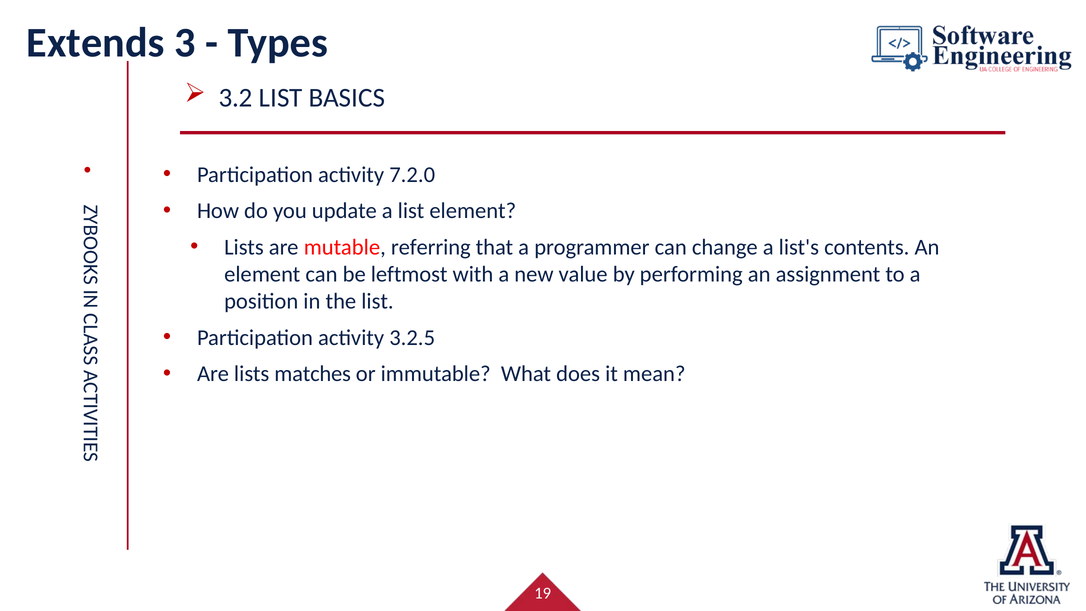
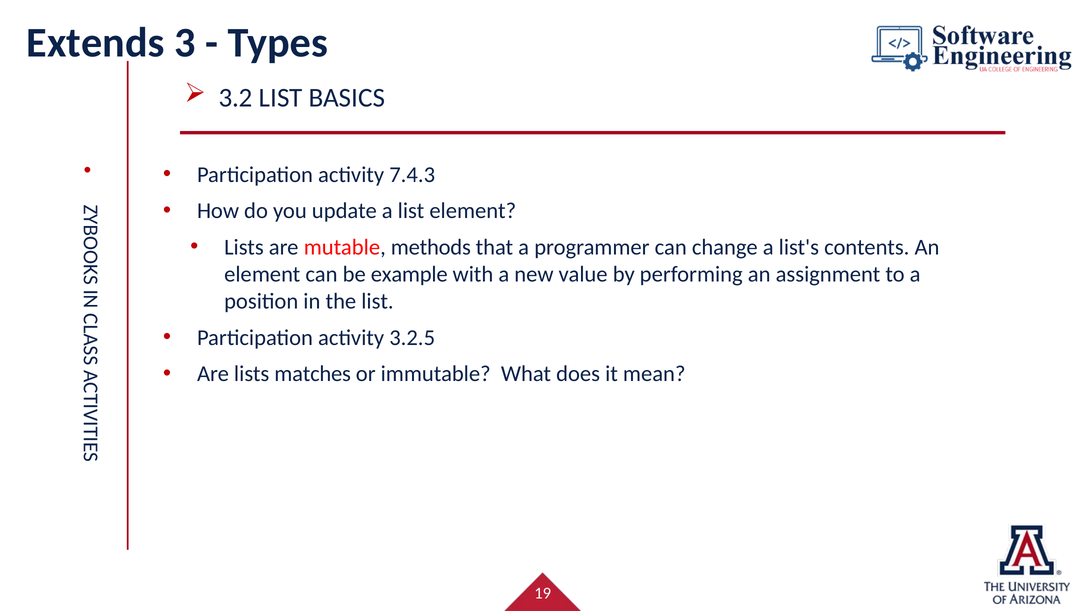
7.2.0: 7.2.0 -> 7.4.3 (412, 175)
referring: referring -> methods (431, 247)
leftmost: leftmost -> example (409, 274)
